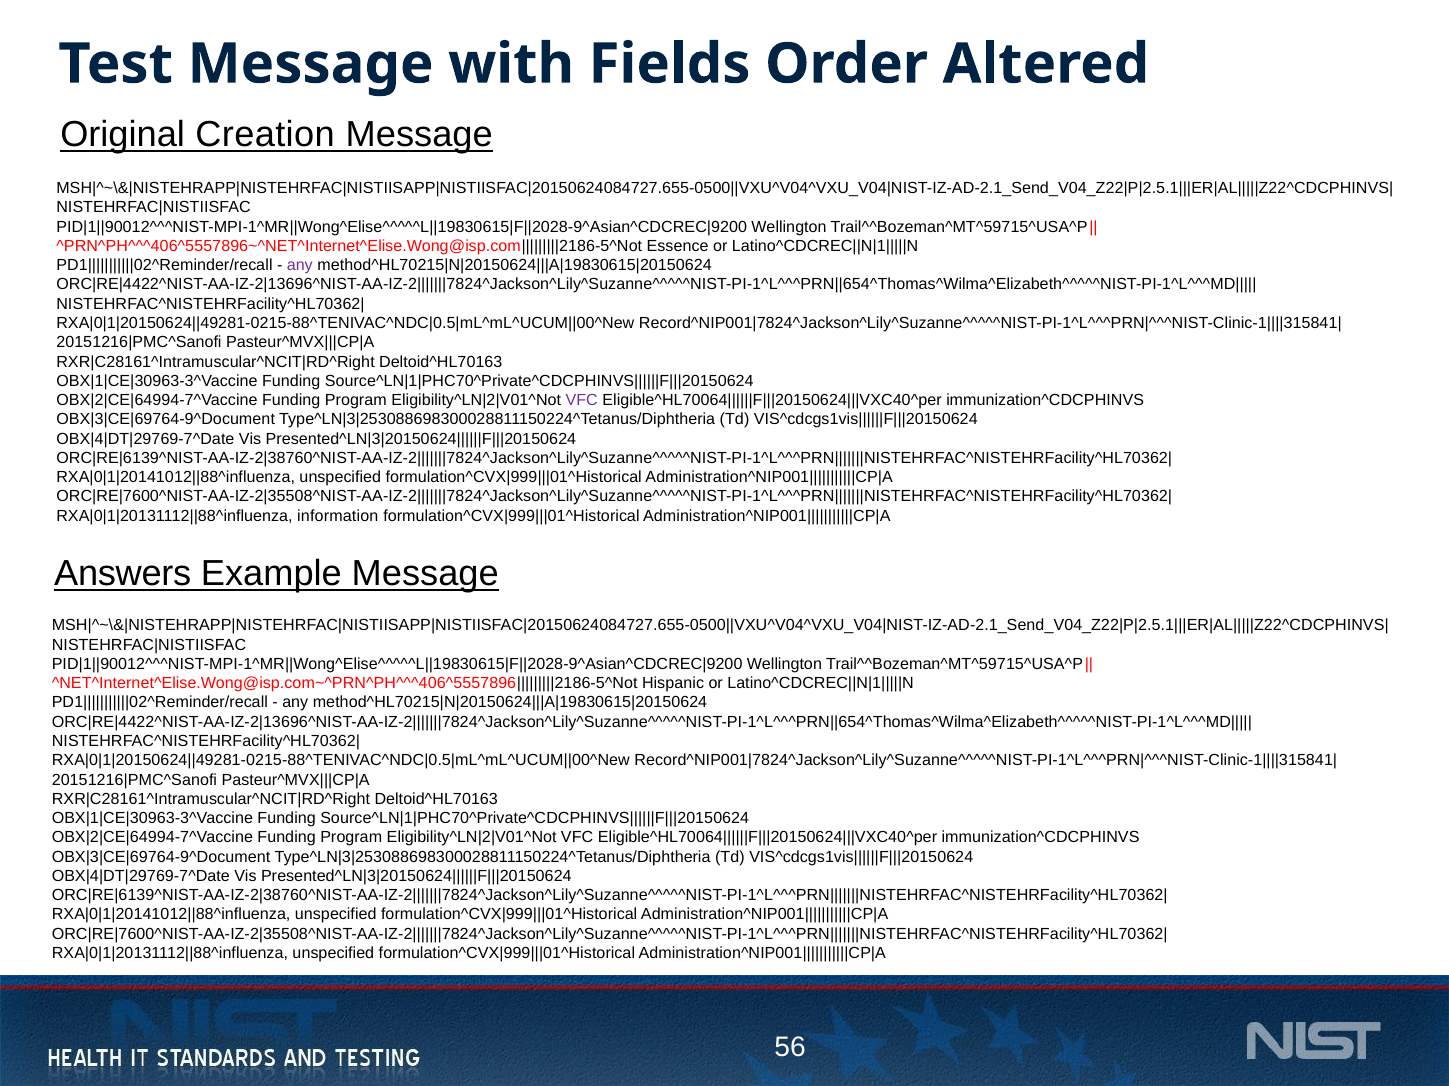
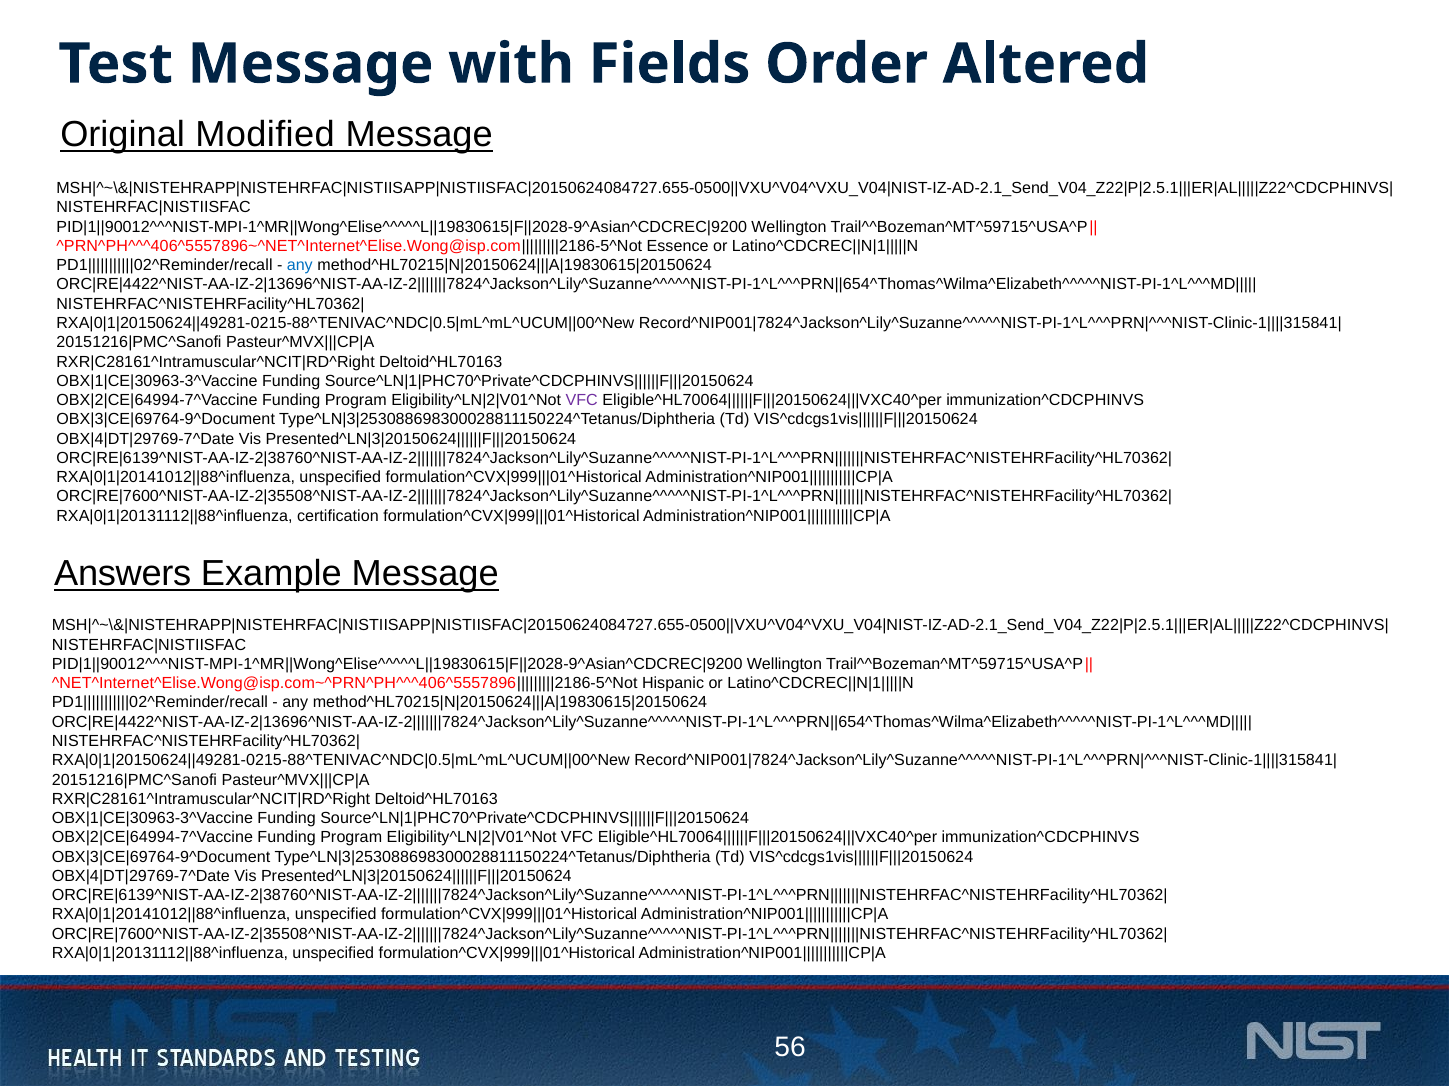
Creation: Creation -> Modified (265, 135)
any colour: purple -> blue (300, 266)
information: information -> certification (338, 516)
